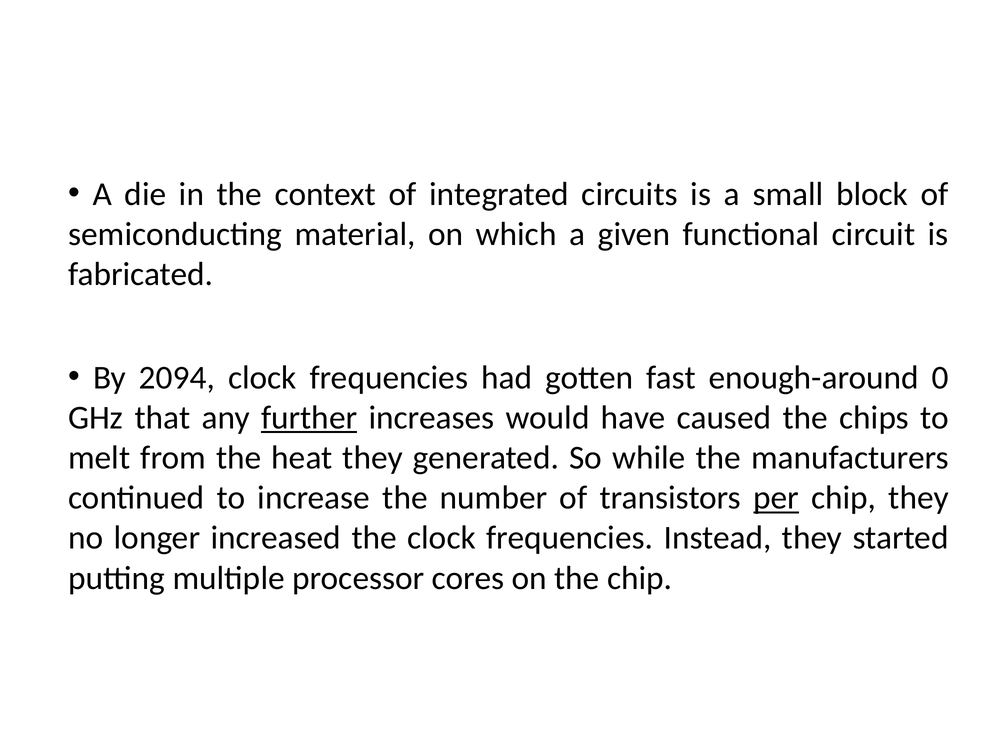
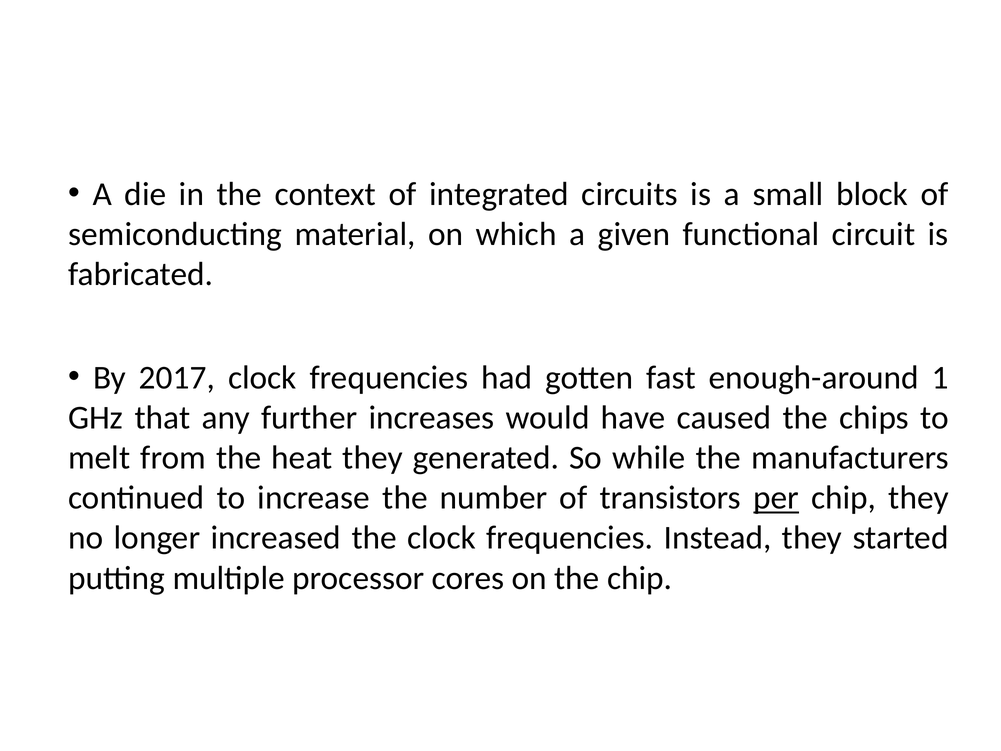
2094: 2094 -> 2017 (177, 378)
0: 0 -> 1 (940, 378)
further underline: present -> none (309, 418)
